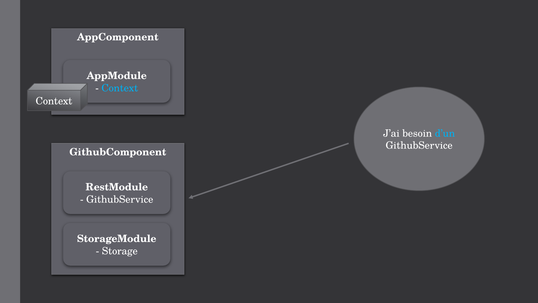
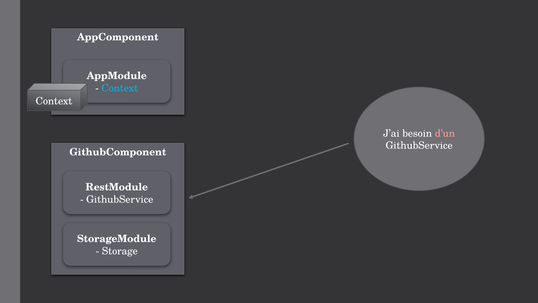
d’un colour: light blue -> pink (445, 133)
